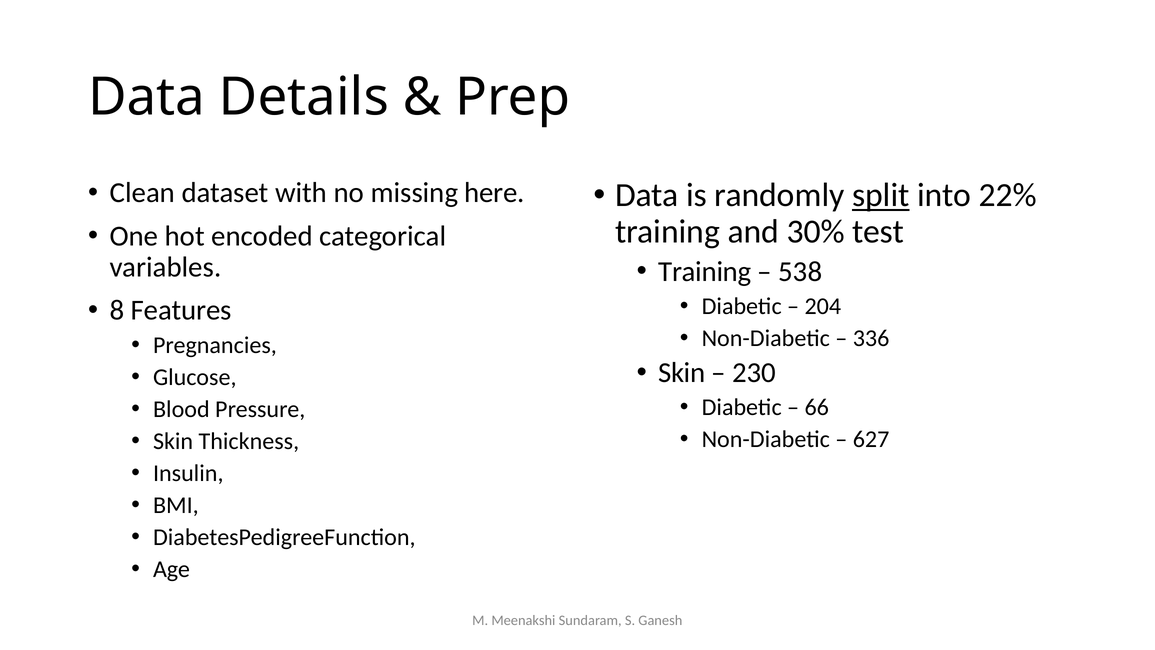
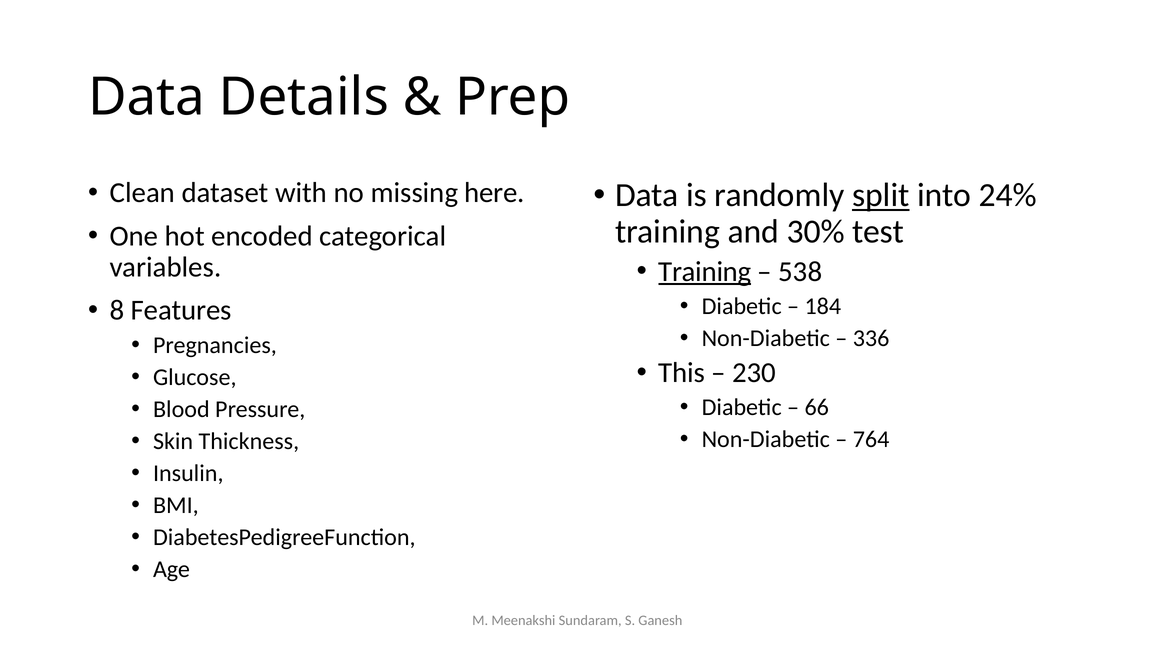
22%: 22% -> 24% (1008, 195)
Training underline: none -> present (705, 271)
204: 204 -> 184 (823, 306)
Skin: Skin -> This (682, 373)
627: 627 -> 764 (871, 439)
